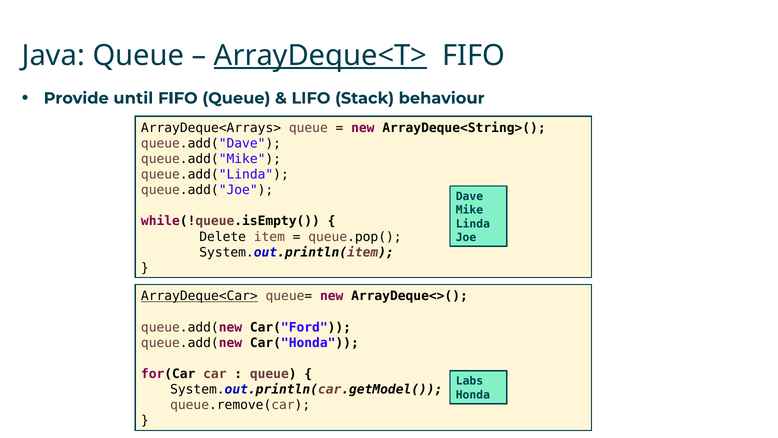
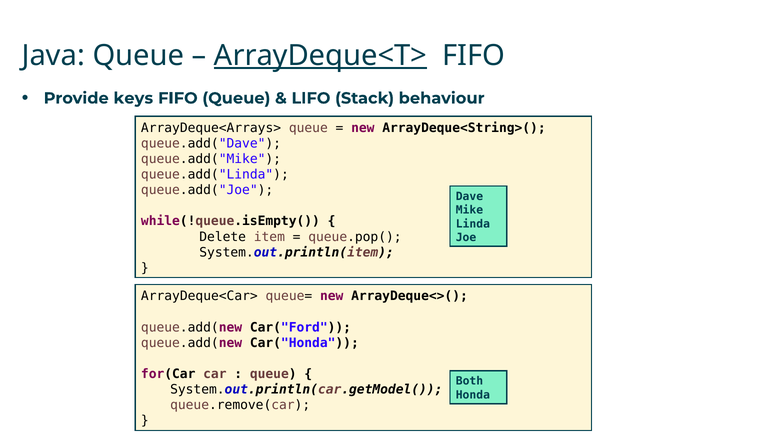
until: until -> keys (133, 98)
ArrayDeque<Car> underline: present -> none (199, 296)
Labs: Labs -> Both (469, 381)
